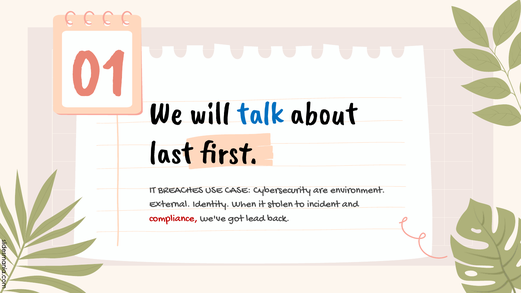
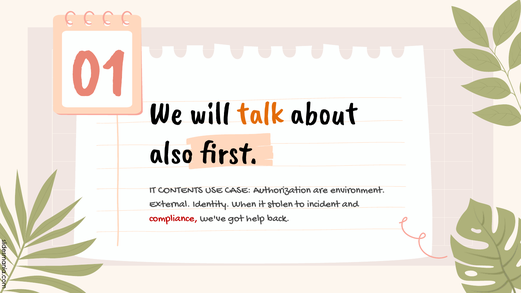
talk colour: blue -> orange (261, 113)
last: last -> also (171, 152)
BREACHES: BREACHES -> CONTENTS (180, 189)
Cybersecurity: Cybersecurity -> Authorization (282, 189)
lead: lead -> help (255, 218)
